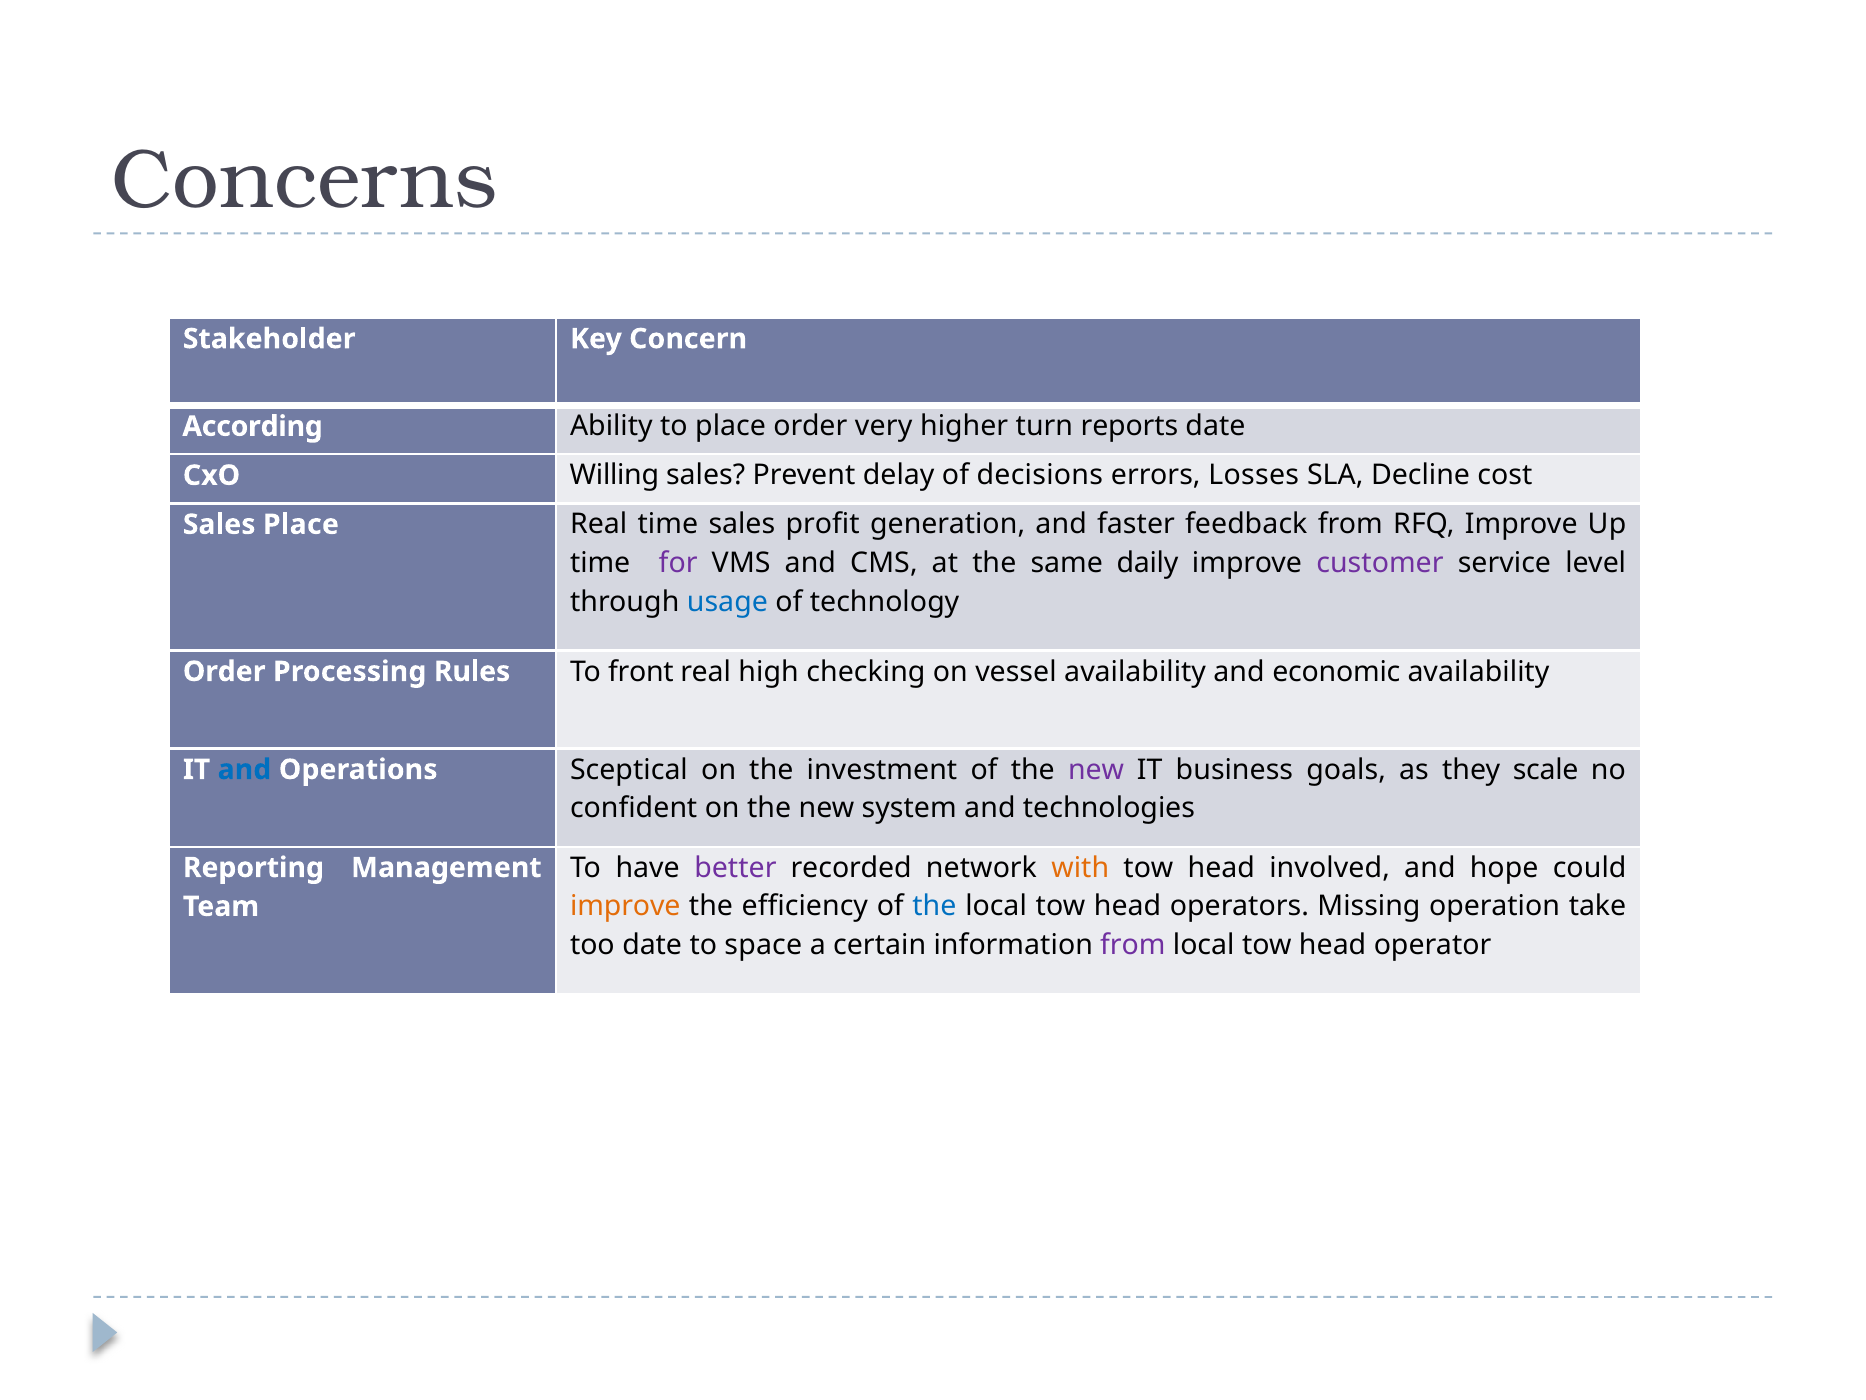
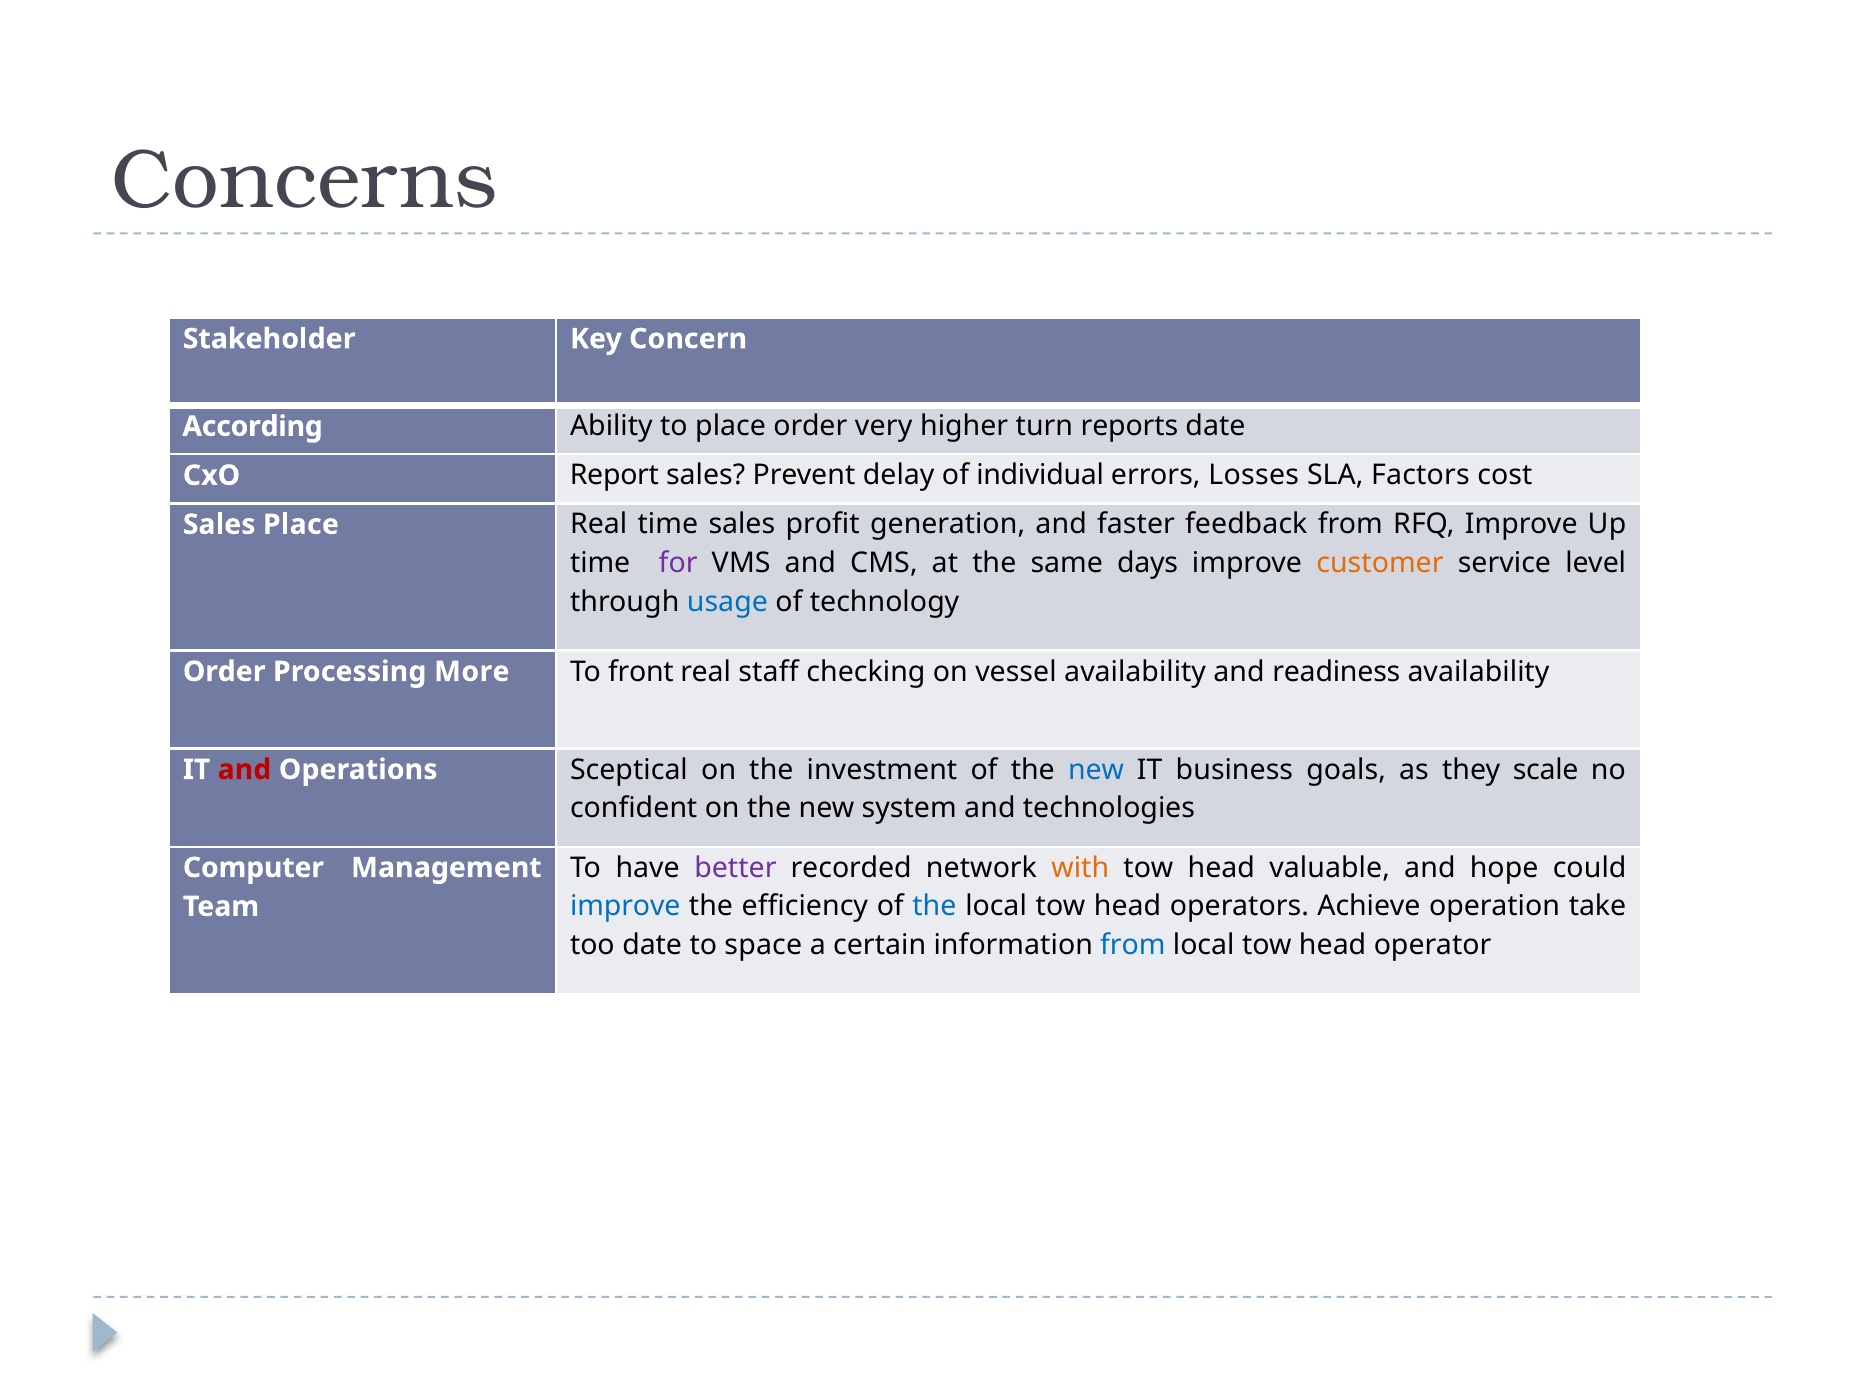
Willing: Willing -> Report (614, 475)
decisions: decisions -> individual (1040, 475)
Decline: Decline -> Factors (1420, 475)
daily: daily -> days (1148, 563)
customer colour: purple -> orange (1380, 563)
Rules: Rules -> More (472, 671)
high: high -> staff (769, 671)
economic: economic -> readiness (1336, 671)
and colour: blue -> red (244, 769)
new colour: purple -> blue (1096, 769)
involved: involved -> valuable (1330, 867)
Reporting: Reporting -> Computer (253, 867)
improve colour: orange -> blue (625, 906)
Missing: Missing -> Achieve (1369, 906)
from colour: purple -> blue (1133, 945)
